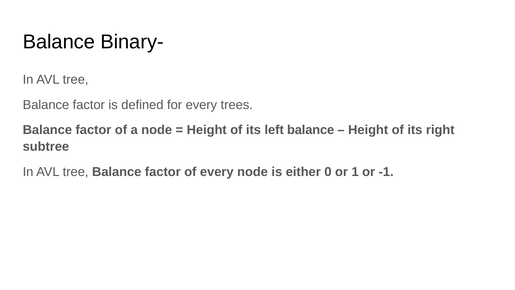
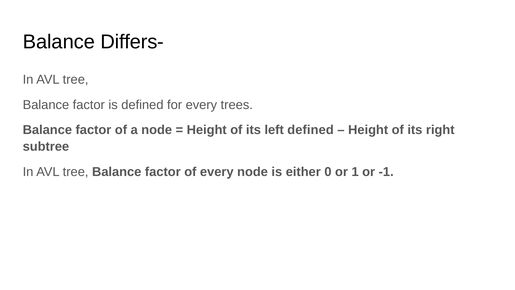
Binary-: Binary- -> Differs- (132, 42)
left balance: balance -> defined (311, 130)
